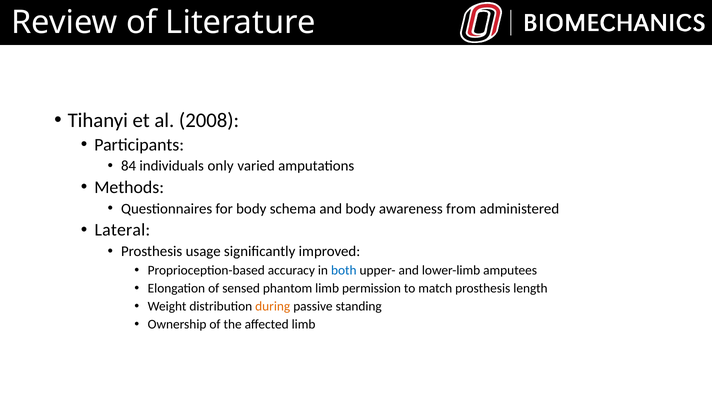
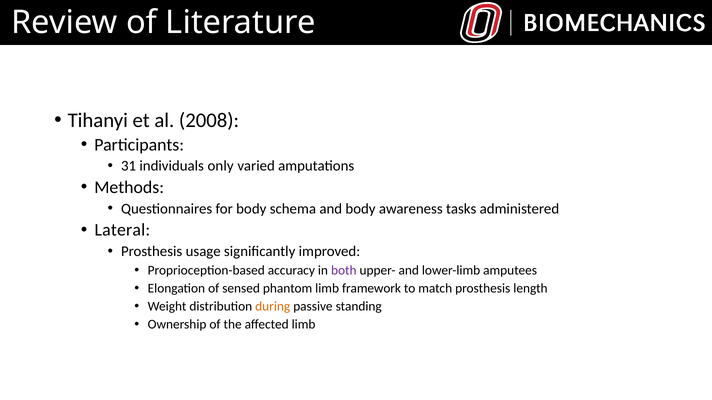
84: 84 -> 31 (129, 166)
from: from -> tasks (461, 209)
both colour: blue -> purple (344, 270)
permission: permission -> framework (372, 289)
